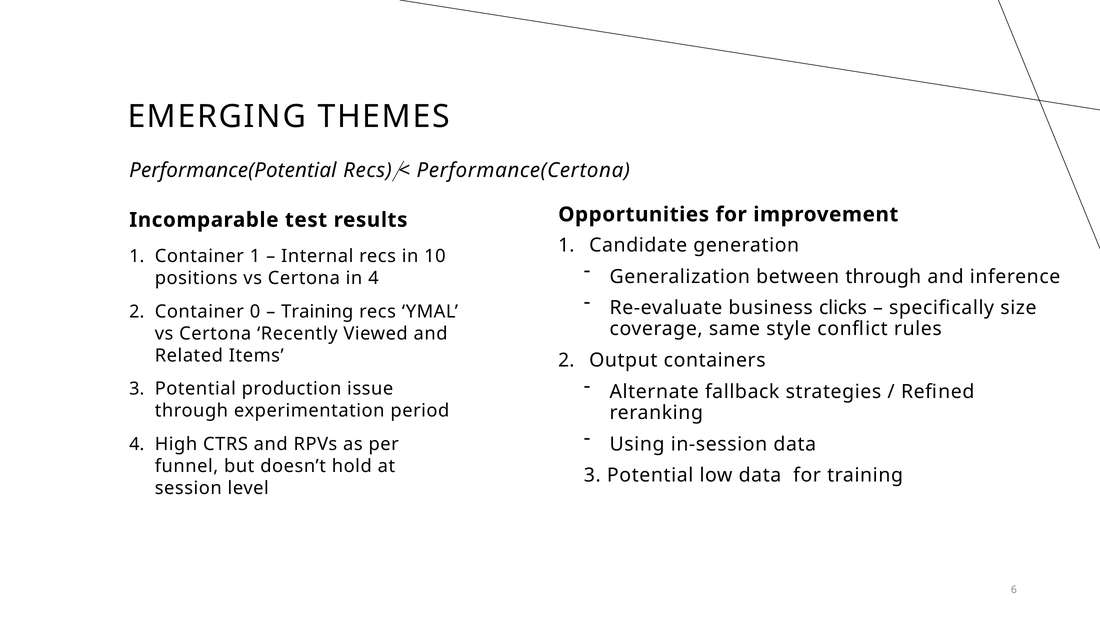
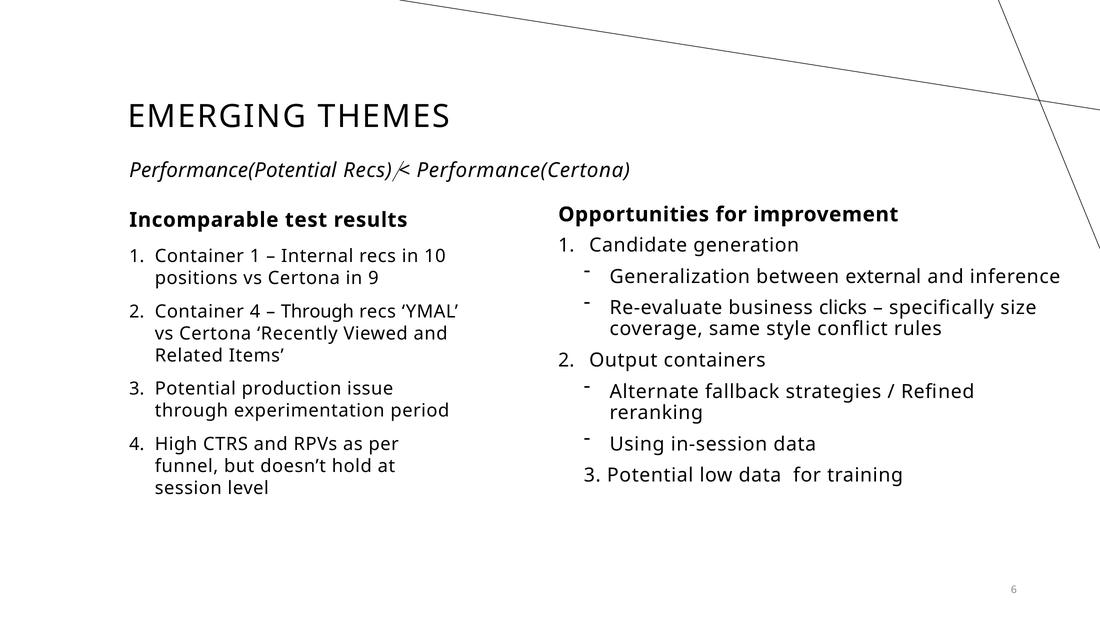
between through: through -> external (883, 277)
in 4: 4 -> 9 (373, 278)
Container 0: 0 -> 4 (255, 311)
Training: Training -> Through (317, 311)
